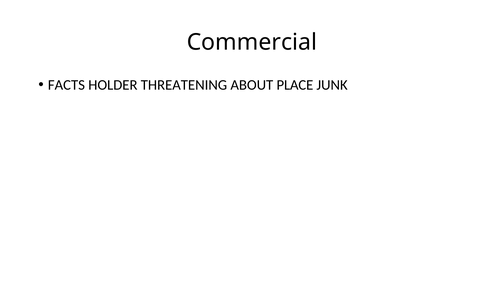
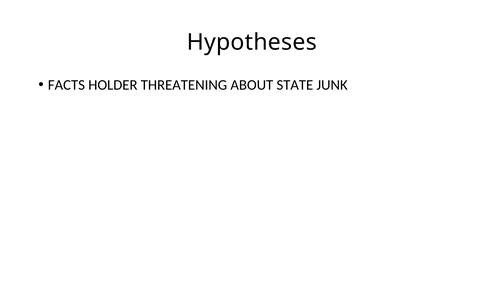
Commercial: Commercial -> Hypotheses (252, 42)
PLACE: PLACE -> STATE (295, 85)
